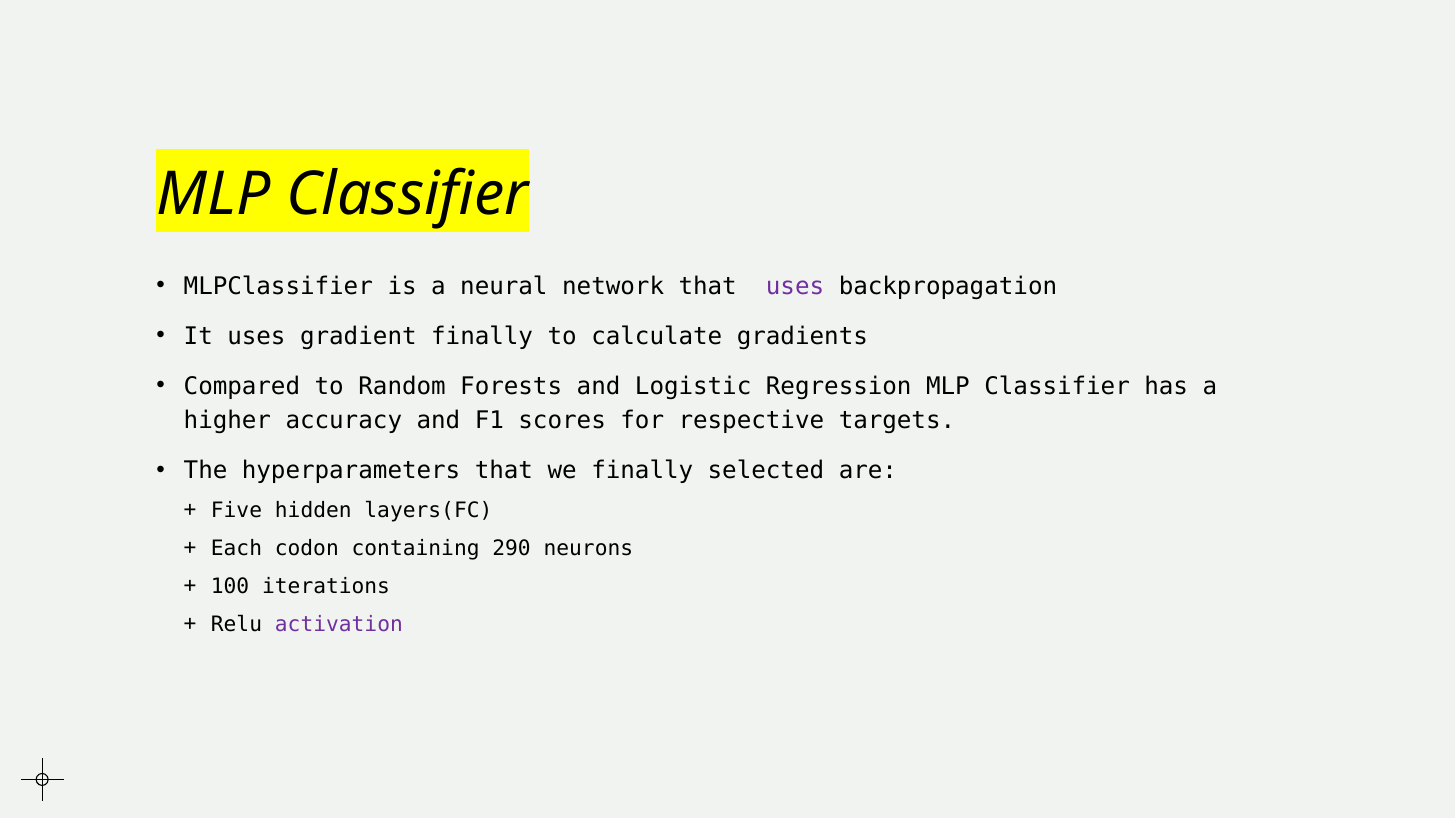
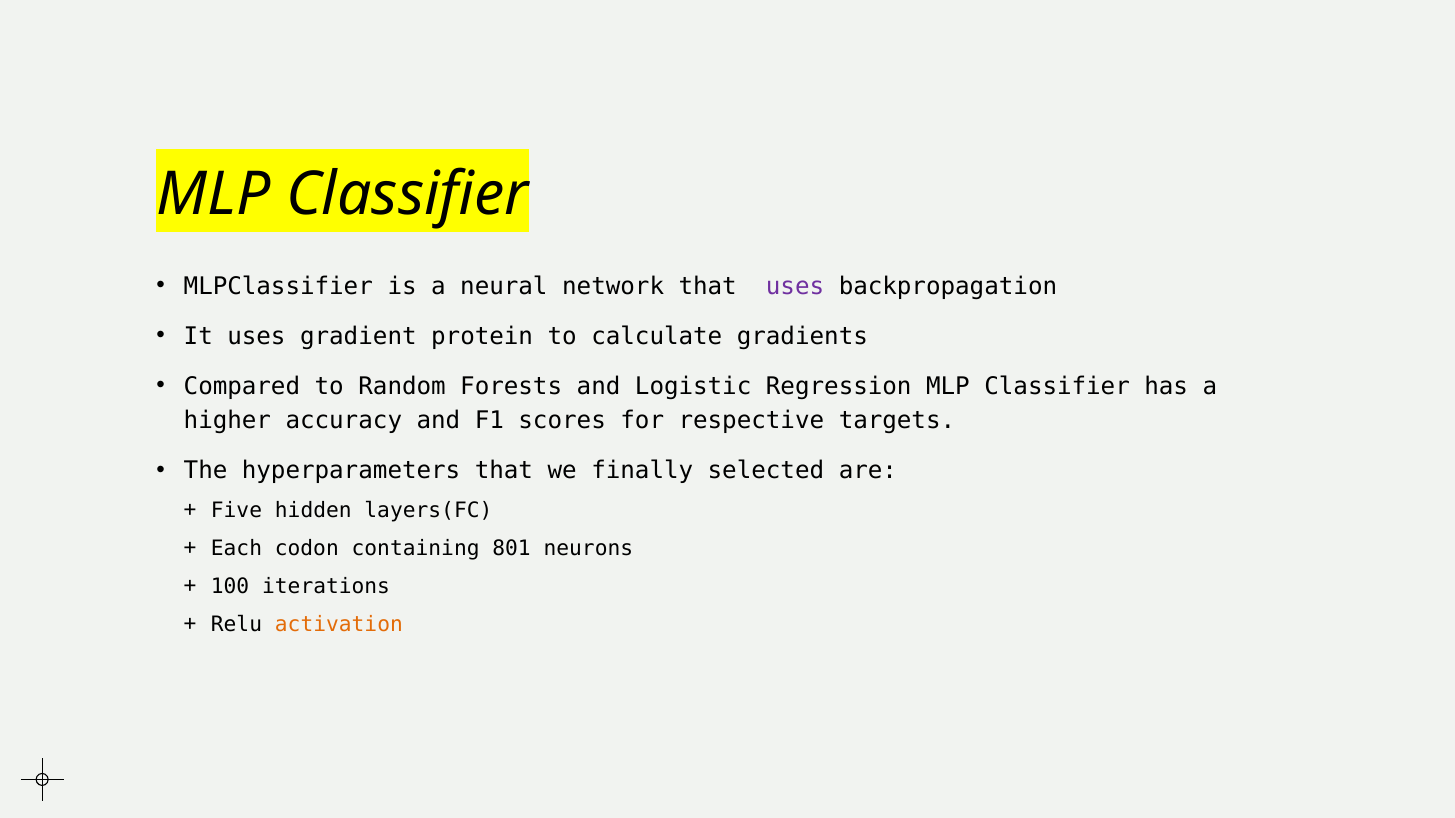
gradient finally: finally -> protein (482, 336)
290: 290 -> 801 (512, 549)
activation colour: purple -> orange (339, 625)
